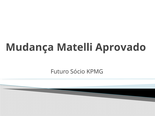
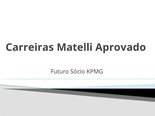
Mudança: Mudança -> Carreiras (30, 47)
